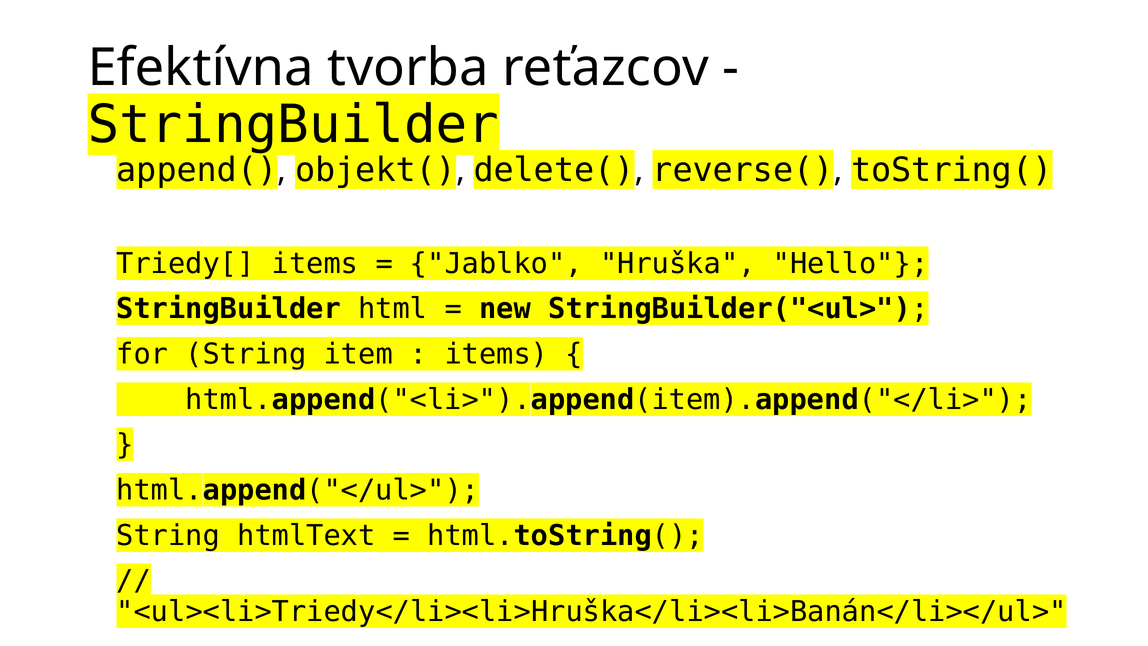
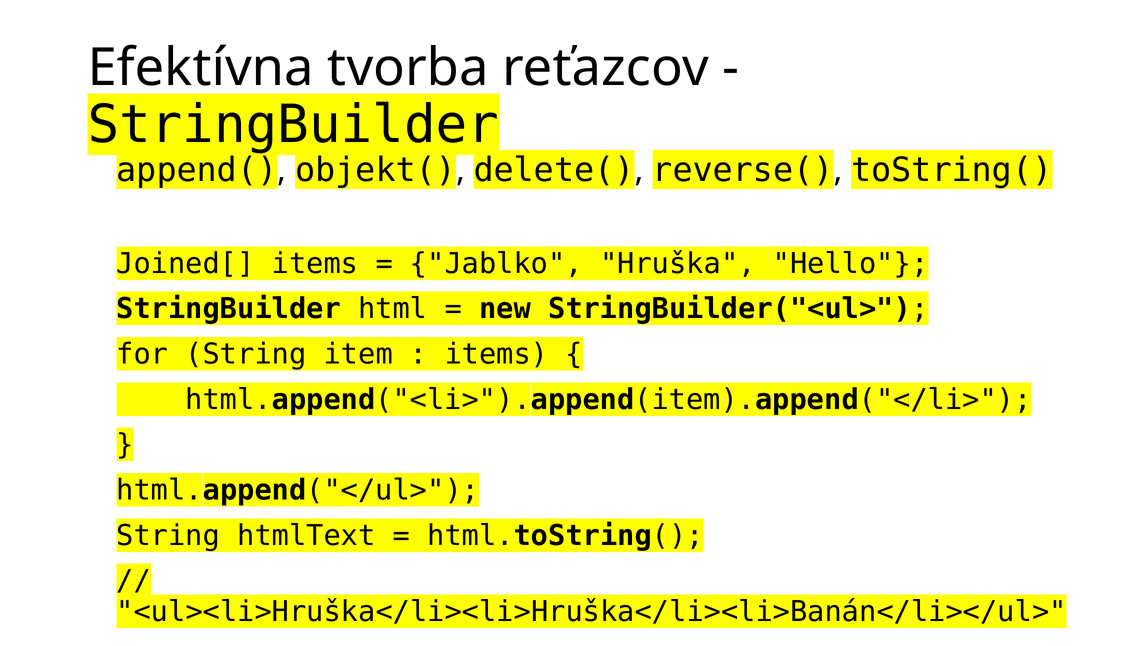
Triedy[: Triedy[ -> Joined[ (185, 263)
<ul><li>Triedy</li><li>Hruška</li><li>Banán</li></ul>: <ul><li>Triedy</li><li>Hruška</li><li>Banán</li></ul> -> <ul><li>Hruška</li><li>Hruška</li><li>Banán</li></ul> (591, 612)
